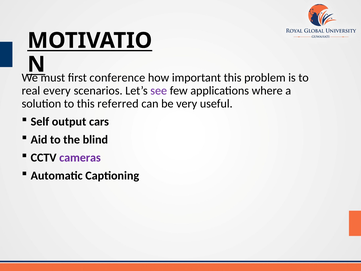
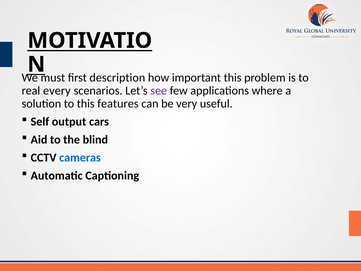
conference: conference -> description (117, 78)
referred: referred -> features (118, 104)
cameras colour: purple -> blue (80, 158)
